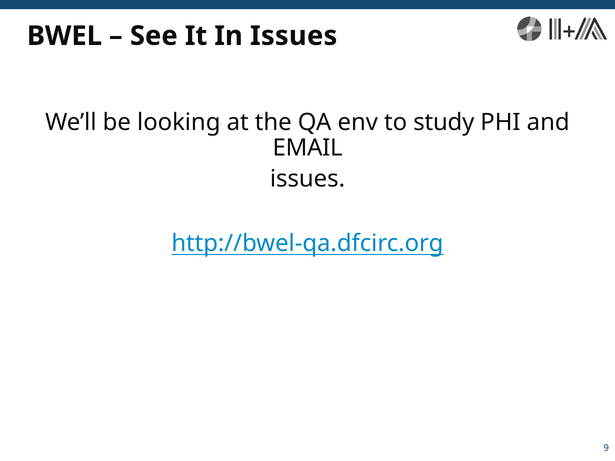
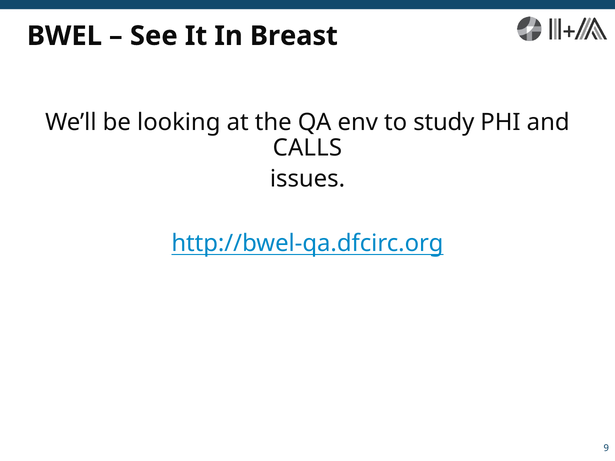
In Issues: Issues -> Breast (294, 36)
EMAIL: EMAIL -> CALLS (307, 148)
